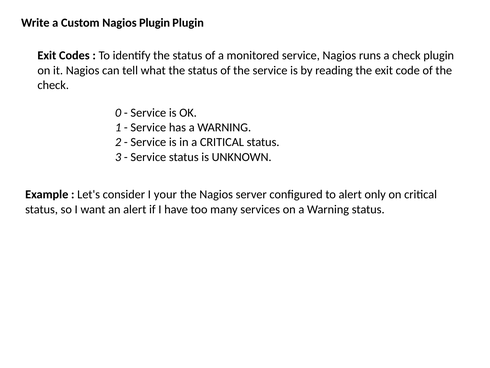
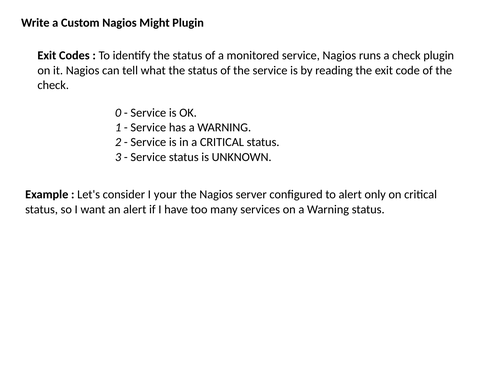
Nagios Plugin: Plugin -> Might (155, 23)
